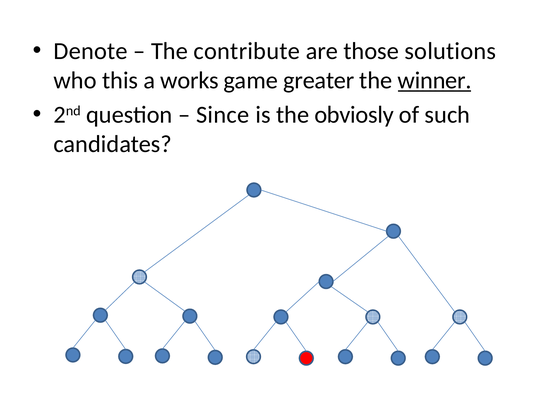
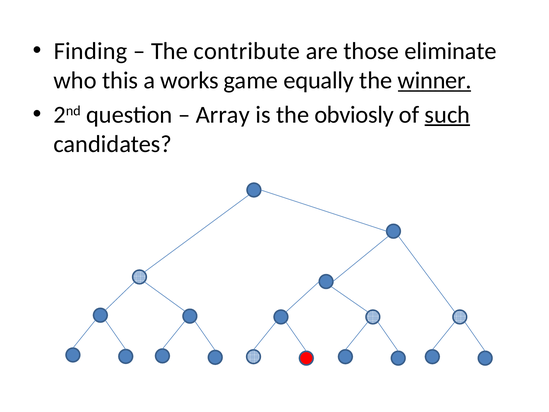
Denote: Denote -> Finding (91, 51)
solutions: solutions -> eliminate (451, 51)
greater: greater -> equally (319, 80)
Since: Since -> Array (223, 115)
such underline: none -> present (447, 115)
